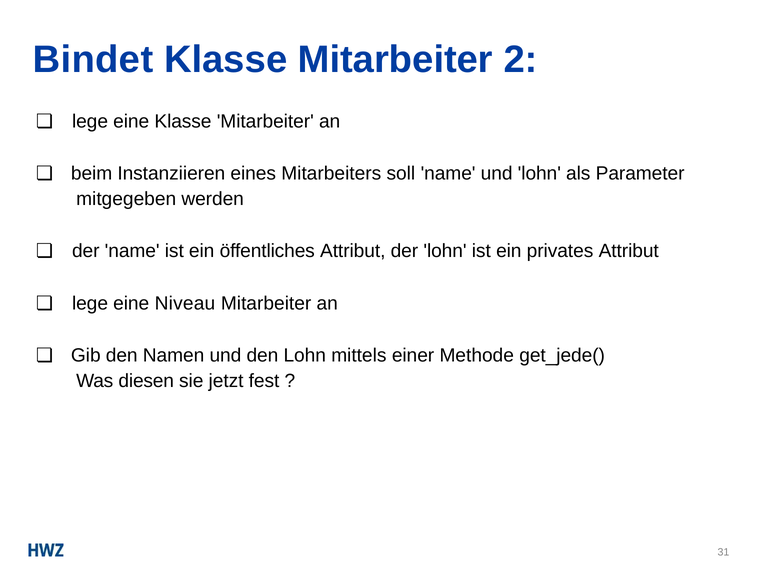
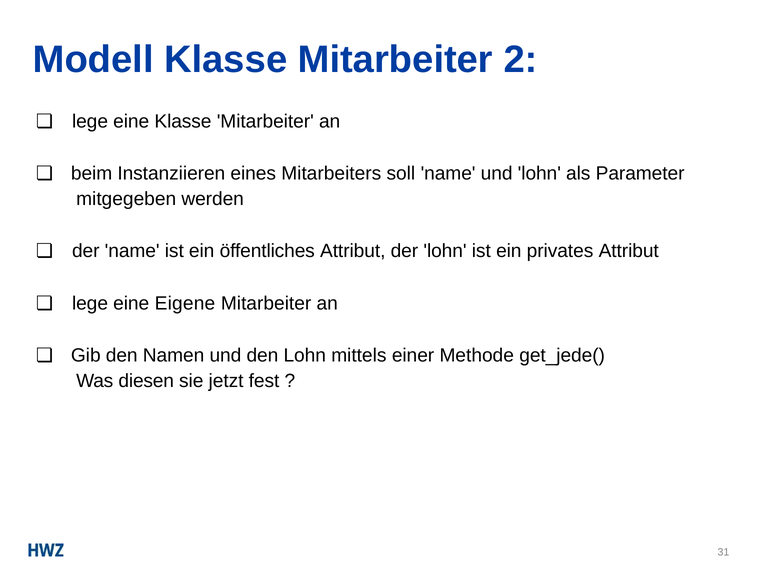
Bindet: Bindet -> Modell (93, 59)
Niveau: Niveau -> Eigene (185, 304)
